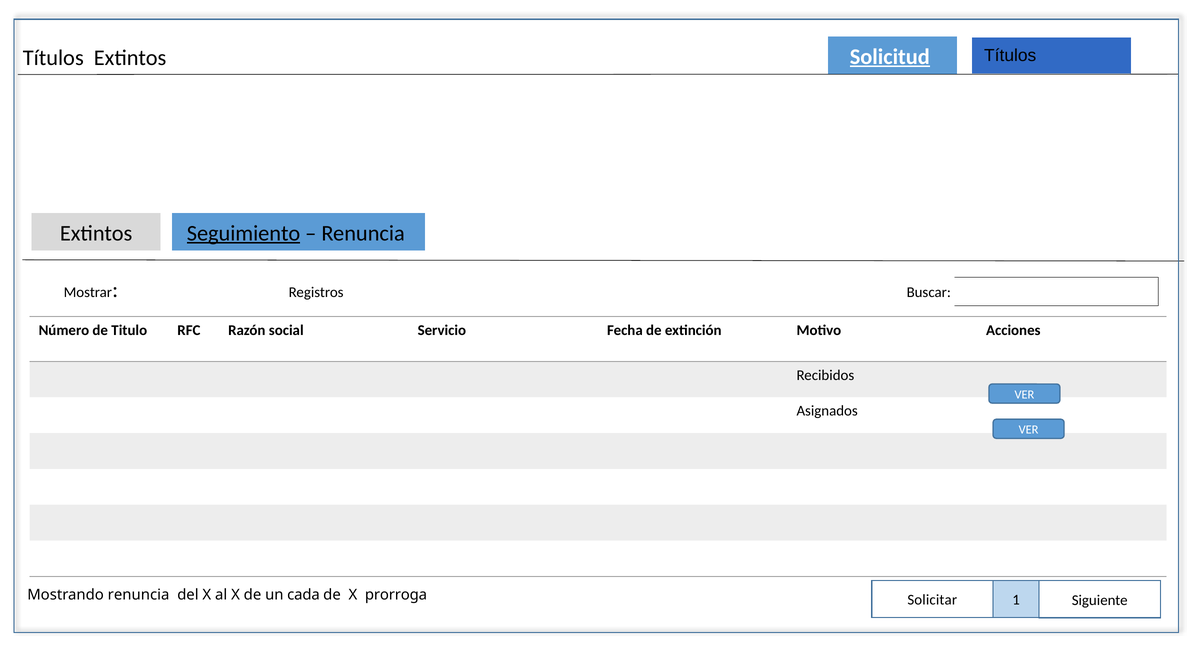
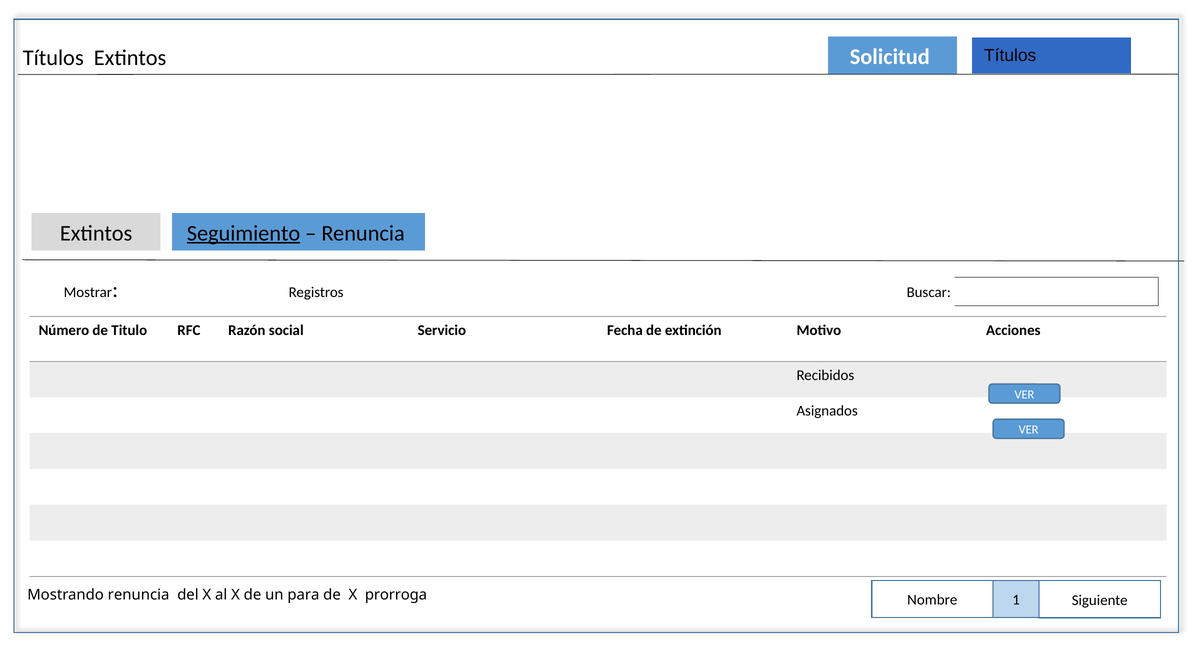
Solicitud underline: present -> none (890, 57)
cada: cada -> para (303, 595)
Solicitar: Solicitar -> Nombre (932, 600)
